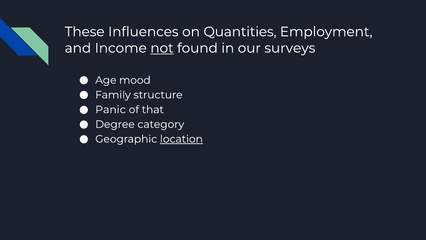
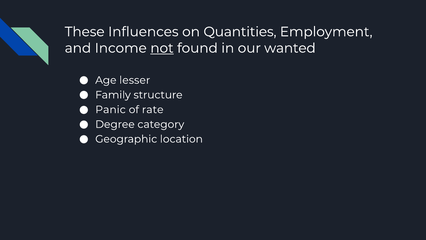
surveys: surveys -> wanted (290, 48)
mood: mood -> lesser (135, 80)
that: that -> rate (153, 109)
location underline: present -> none (181, 139)
